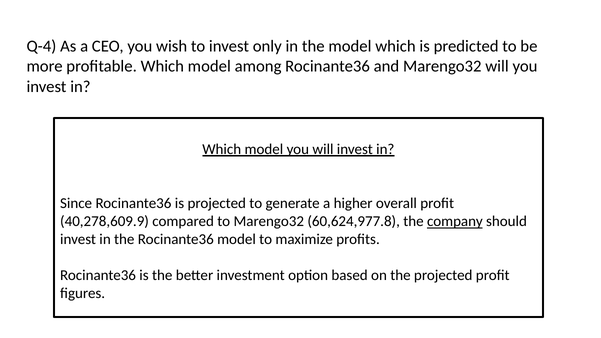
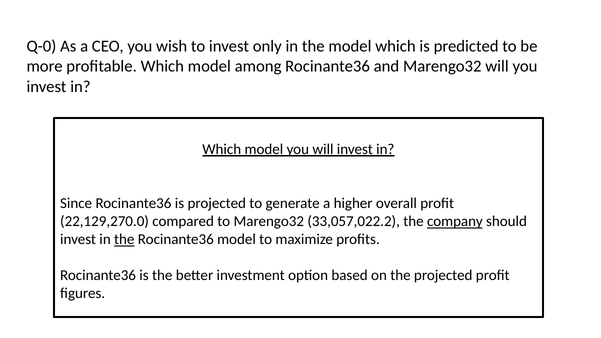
Q-4: Q-4 -> Q-0 (41, 46)
40,278,609.9: 40,278,609.9 -> 22,129,270.0 (105, 221)
60,624,977.8: 60,624,977.8 -> 33,057,022.2 (354, 221)
the underline: none -> present (124, 239)
